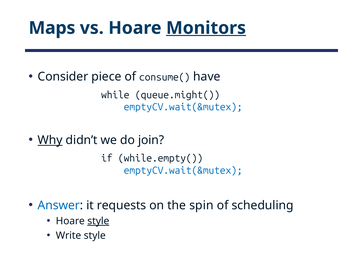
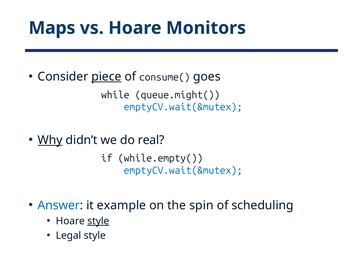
Monitors underline: present -> none (206, 28)
piece underline: none -> present (106, 76)
have: have -> goes (207, 76)
join: join -> real (151, 140)
requests: requests -> example (122, 205)
Write: Write -> Legal (68, 235)
